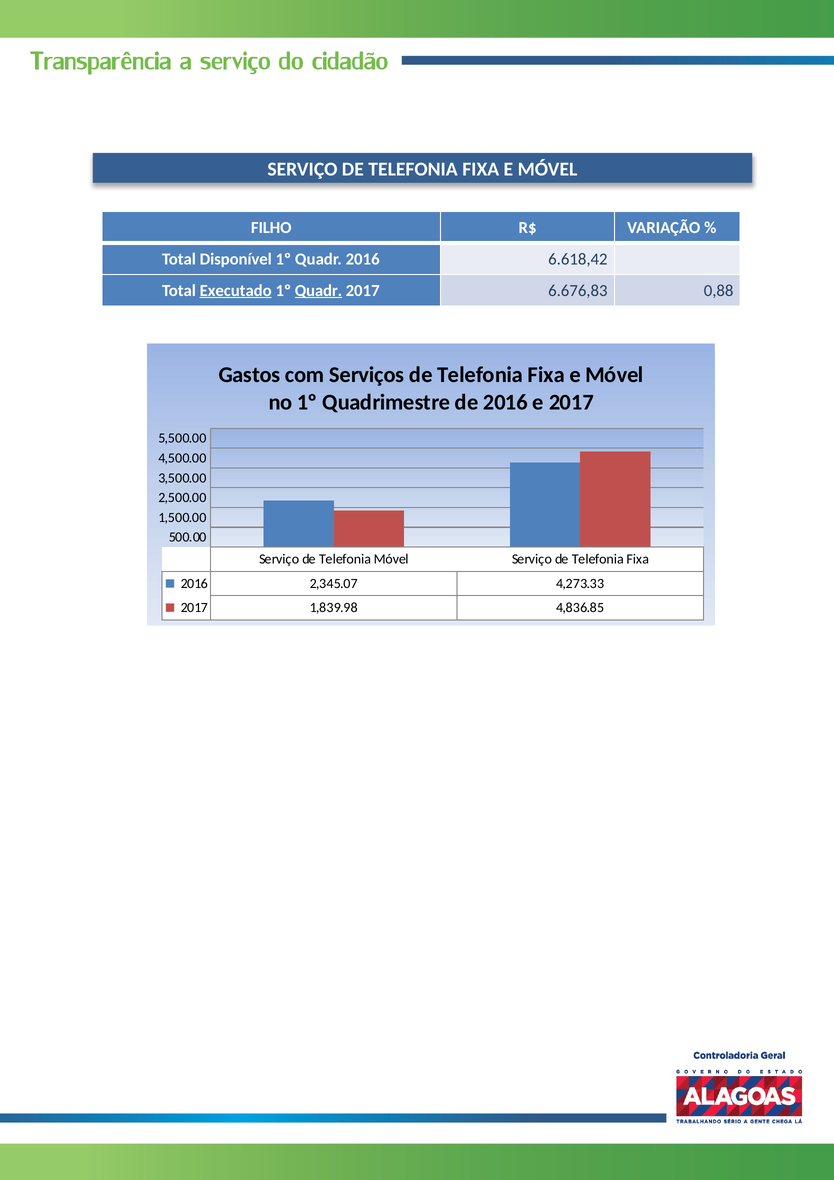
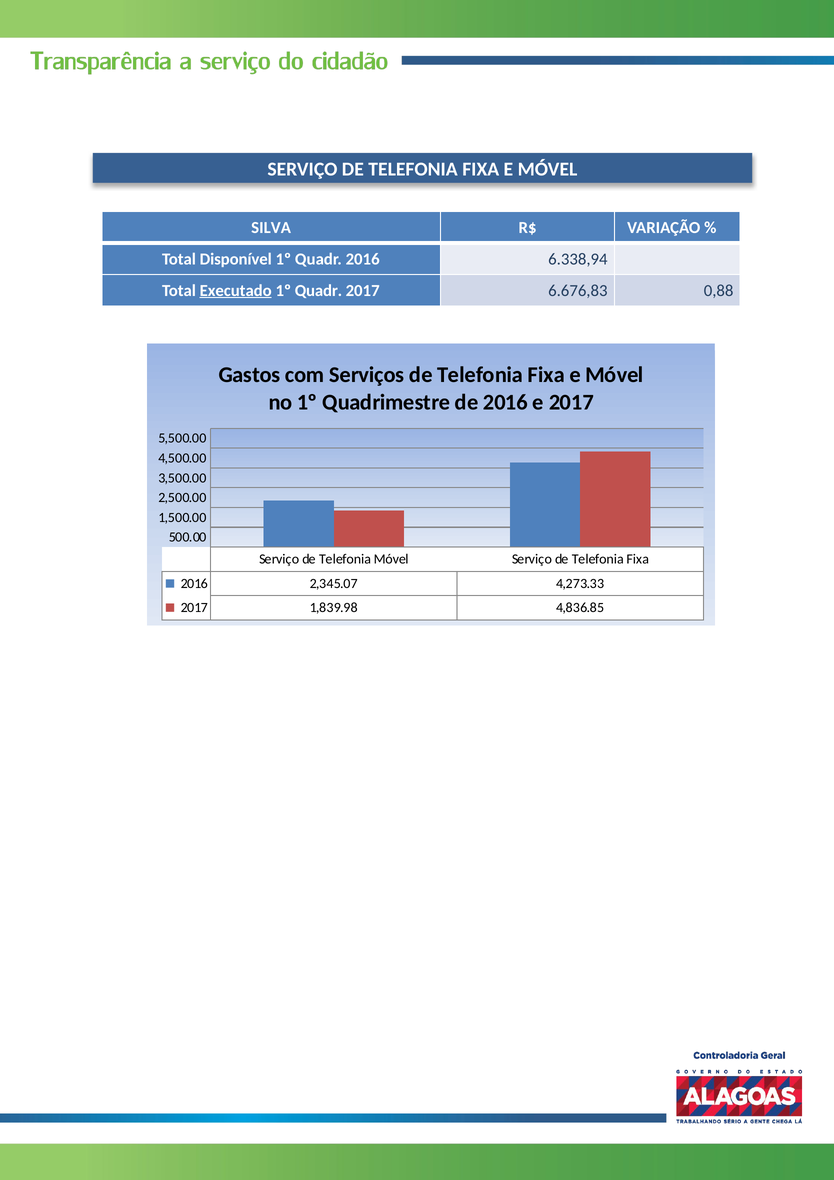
FILHO: FILHO -> SILVA (271, 227)
6.618,42: 6.618,42 -> 6.338,94 (578, 259)
Quadr underline: present -> none (318, 290)
